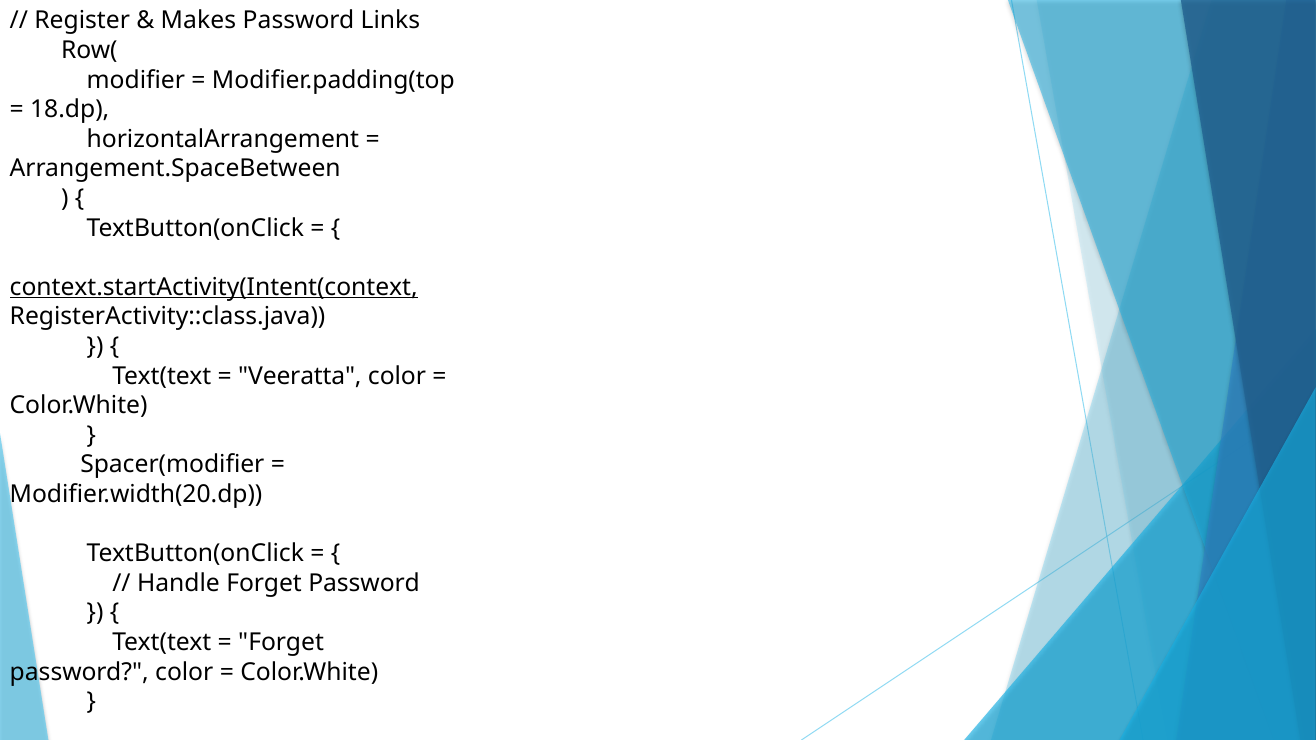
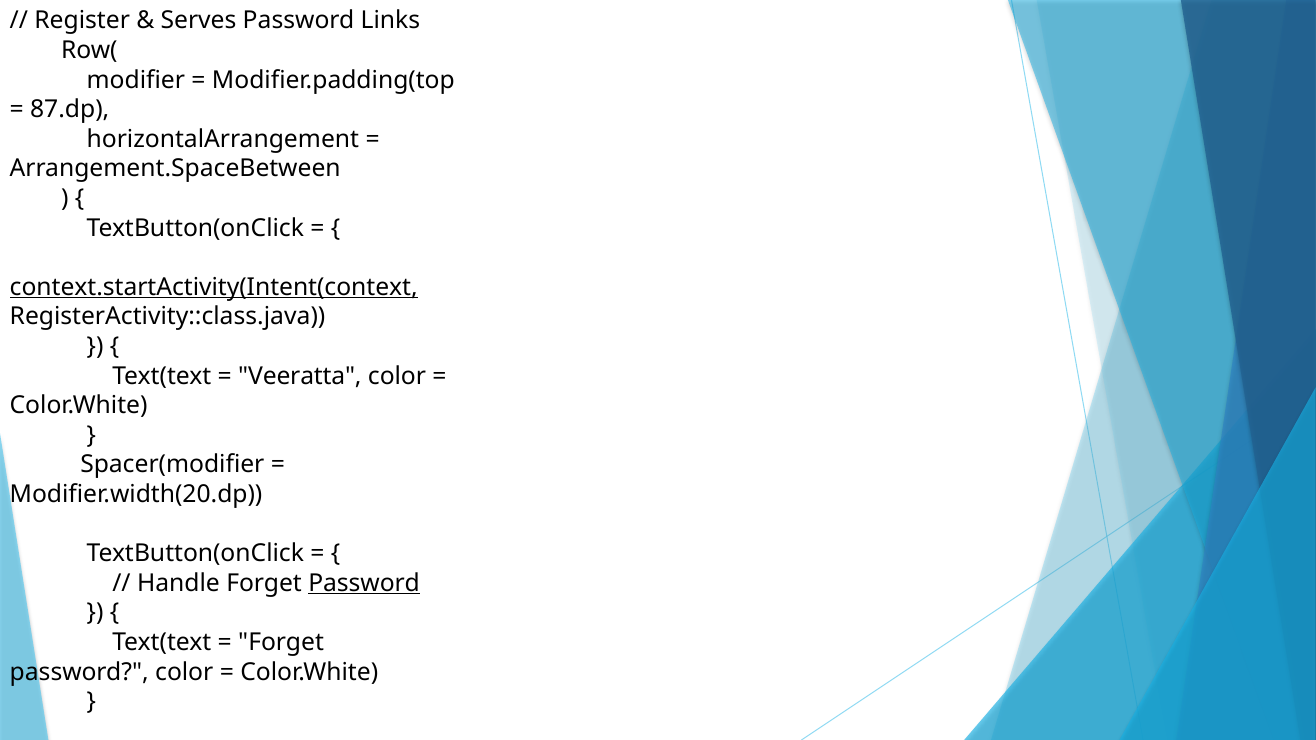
Makes: Makes -> Serves (199, 21)
18.dp: 18.dp -> 87.dp (70, 110)
Password underline: none -> present (364, 583)
